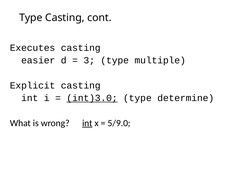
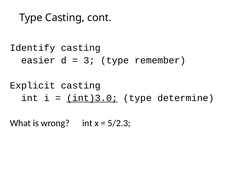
Executes: Executes -> Identify (33, 48)
multiple: multiple -> remember (160, 60)
int underline: present -> none (87, 123)
5/9.0: 5/9.0 -> 5/2.3 (119, 123)
